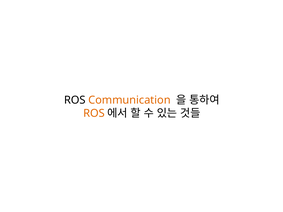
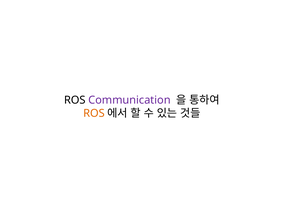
Communication colour: orange -> purple (130, 100)
